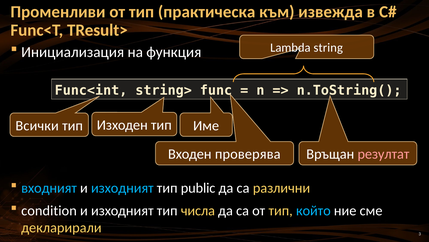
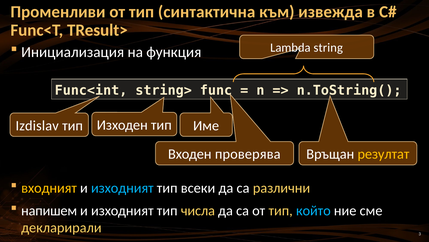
практическа: практическа -> синтактична (207, 12)
Всички: Всички -> Izdislav (37, 125)
резултат colour: pink -> yellow (383, 154)
входният colour: light blue -> yellow (49, 188)
public: public -> всеки (198, 188)
condition: condition -> напишем (49, 210)
